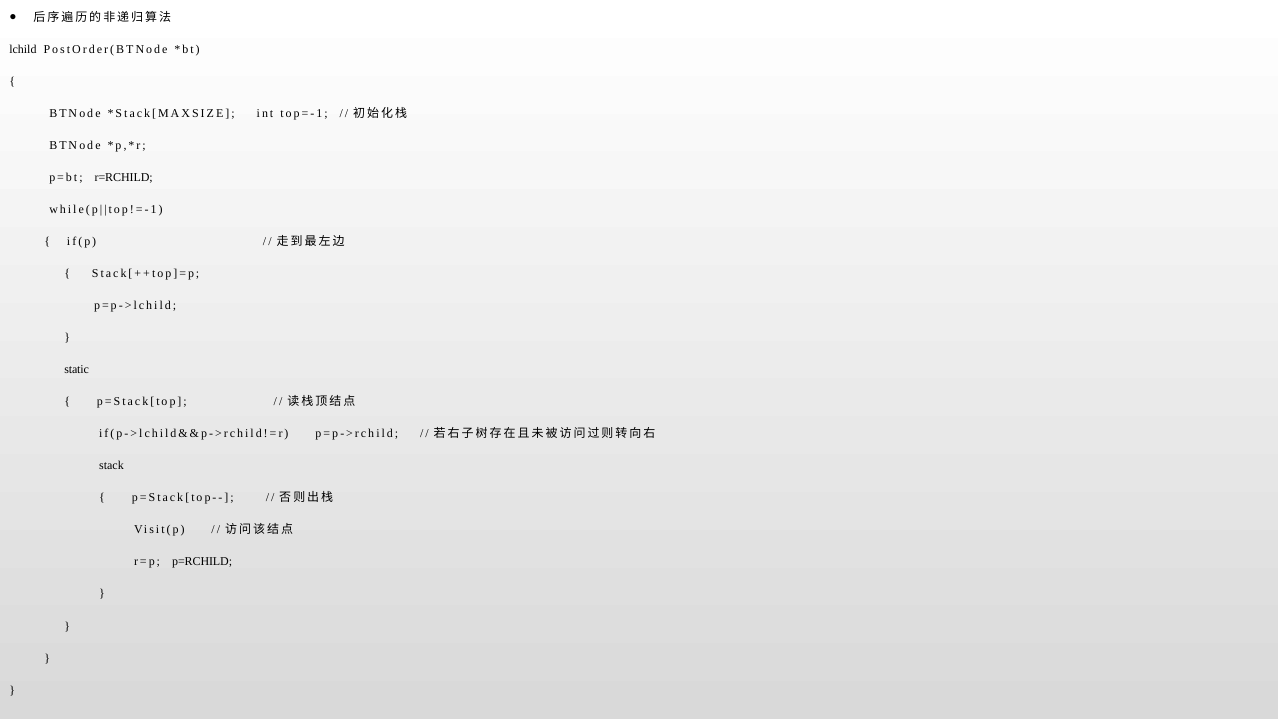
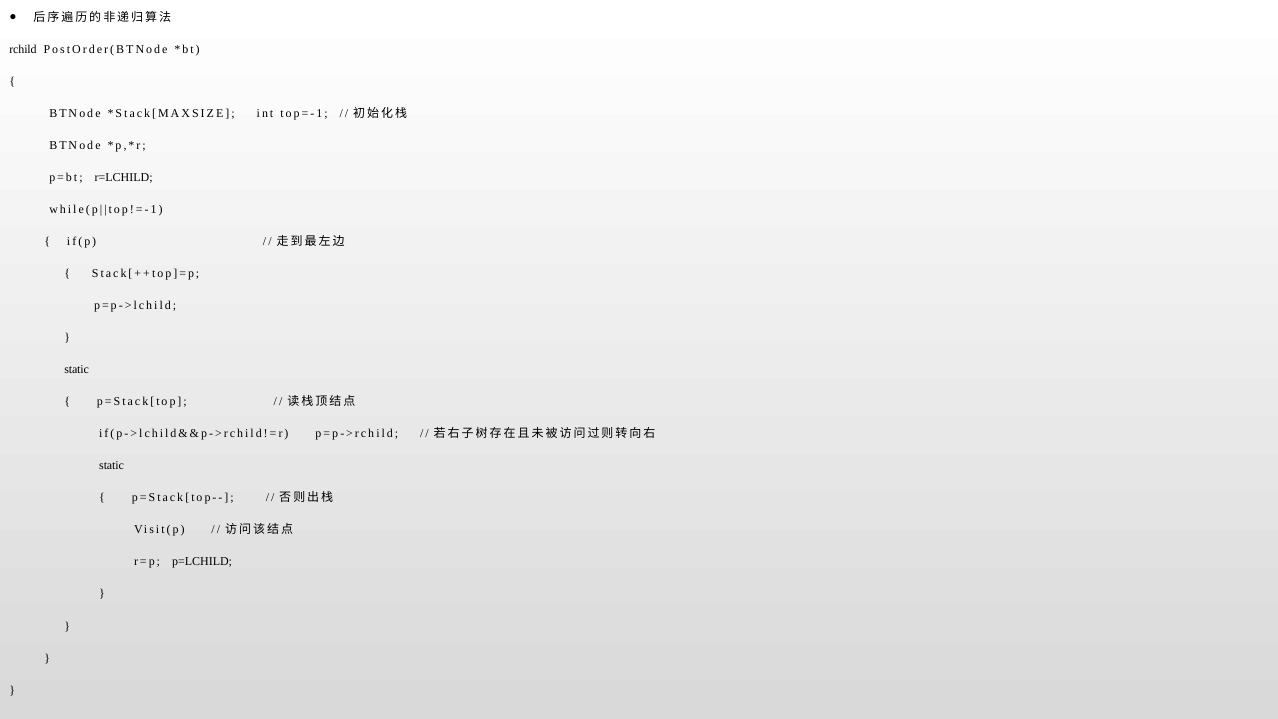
lchild: lchild -> rchild (23, 49)
r=RCHILD: r=RCHILD -> r=LCHILD (124, 177)
stack: stack -> static (112, 466)
p=RCHILD: p=RCHILD -> p=LCHILD (202, 562)
